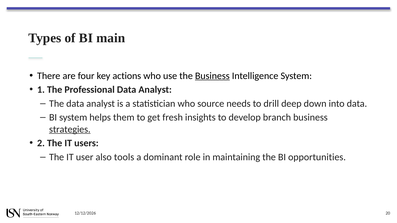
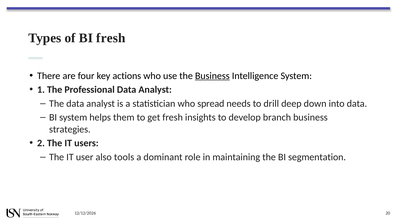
BI main: main -> fresh (111, 38)
source: source -> spread (211, 104)
strategies underline: present -> none (70, 129)
opportunities: opportunities -> segmentation (317, 157)
